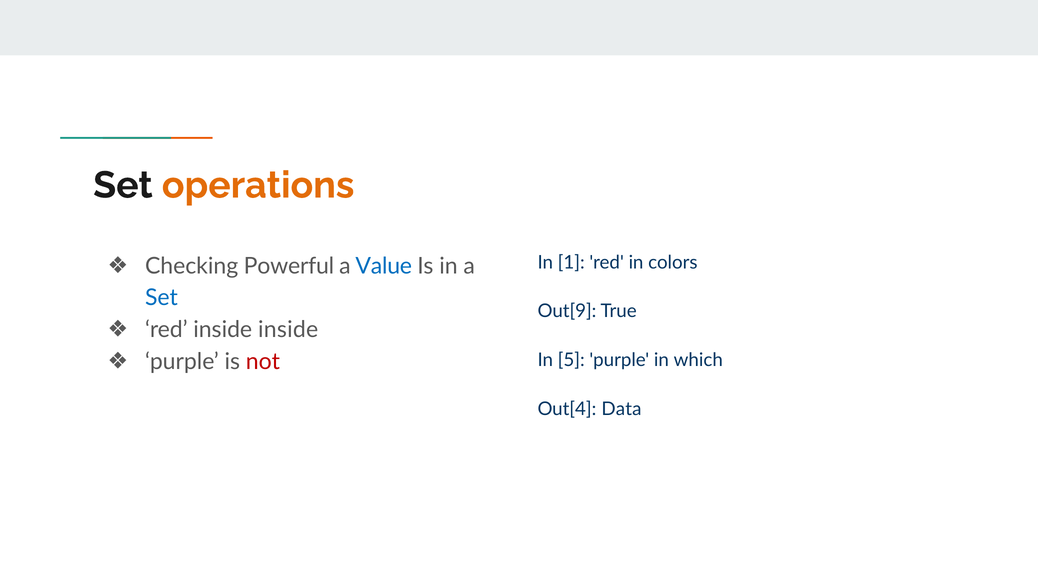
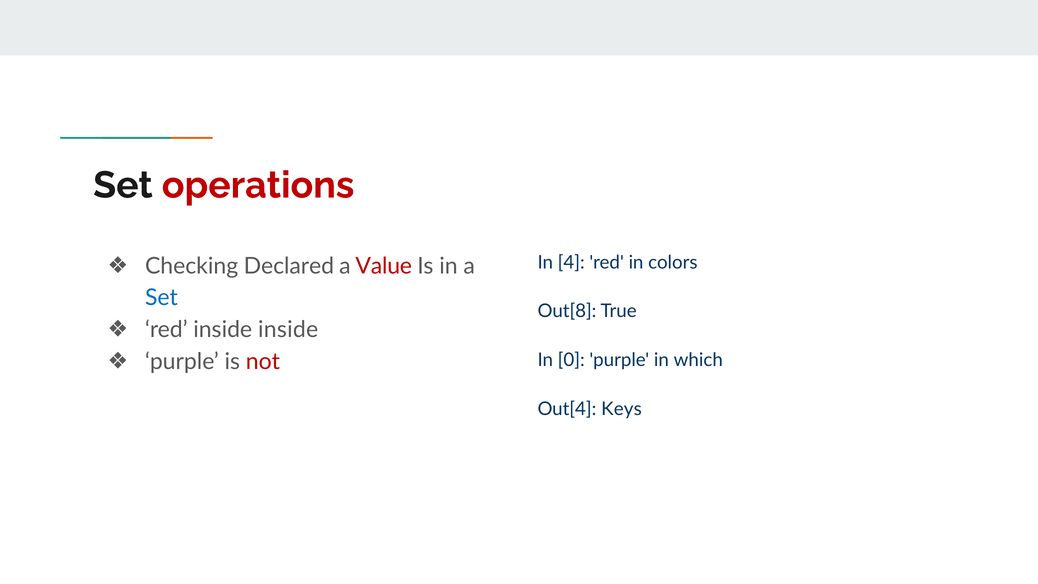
operations colour: orange -> red (258, 185)
1: 1 -> 4 (571, 262)
Powerful: Powerful -> Declared (289, 266)
Value colour: blue -> red (384, 266)
Out[9: Out[9 -> Out[8 (567, 311)
5: 5 -> 0 (571, 360)
Data: Data -> Keys (621, 409)
